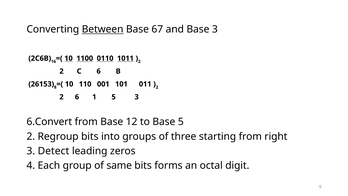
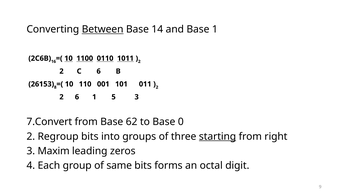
67: 67 -> 14 (157, 29)
Base 3: 3 -> 1 (215, 29)
6.Convert: 6.Convert -> 7.Convert (49, 122)
12: 12 -> 62 (132, 122)
Base 5: 5 -> 0 (181, 122)
starting underline: none -> present (218, 136)
Detect: Detect -> Maxim (54, 151)
